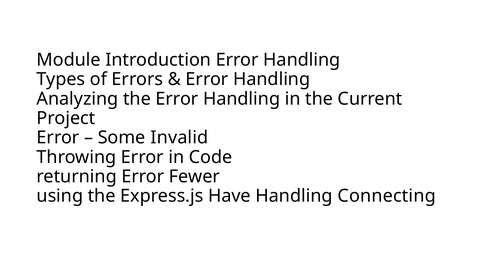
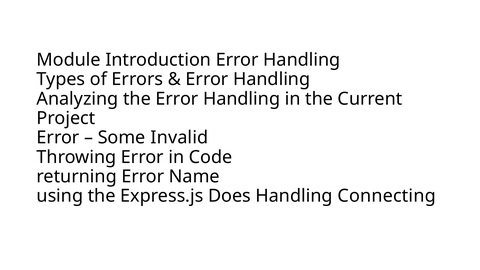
Fewer: Fewer -> Name (194, 177)
Have: Have -> Does (229, 196)
